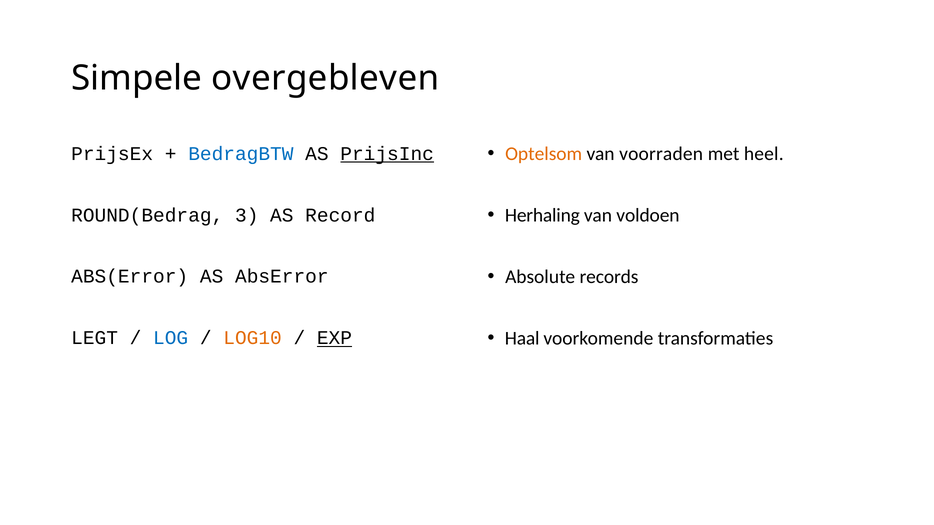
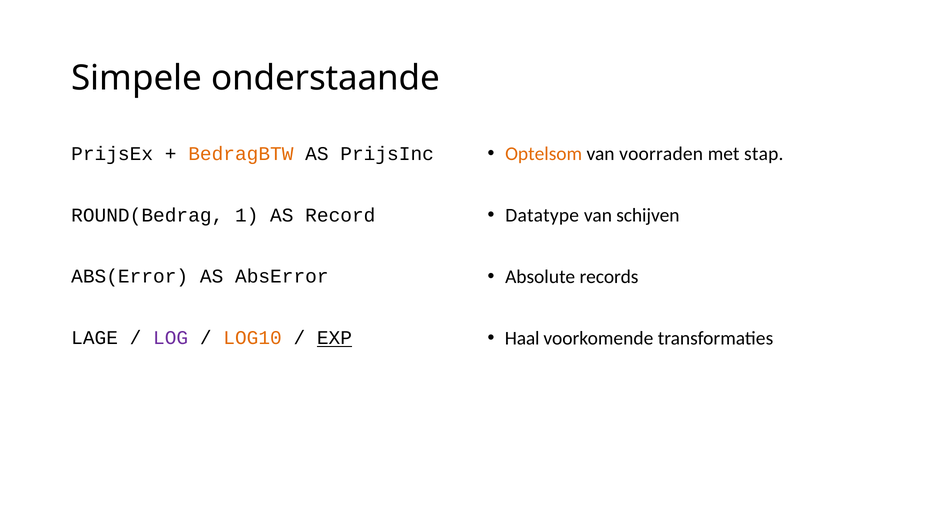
overgebleven: overgebleven -> onderstaande (326, 78)
heel: heel -> stap (764, 154)
BedragBTW colour: blue -> orange (241, 154)
PrijsInc underline: present -> none (387, 154)
Herhaling: Herhaling -> Datatype (542, 215)
voldoen: voldoen -> schijven (648, 215)
3: 3 -> 1 (247, 215)
LEGT: LEGT -> LAGE (95, 338)
LOG colour: blue -> purple (171, 338)
